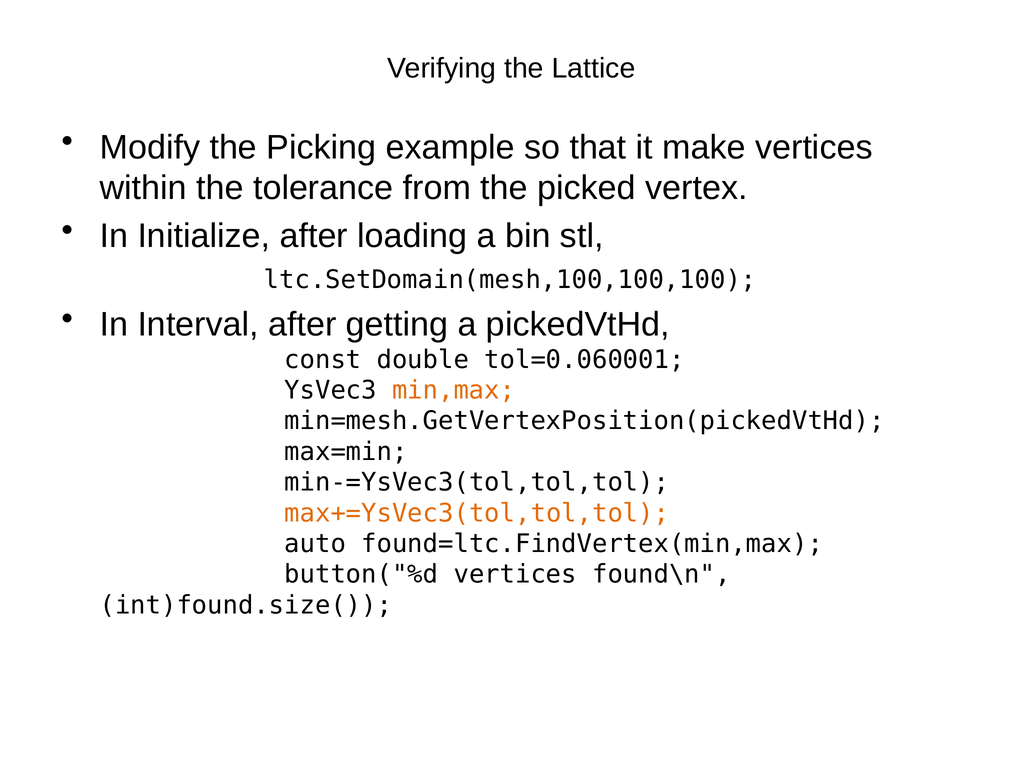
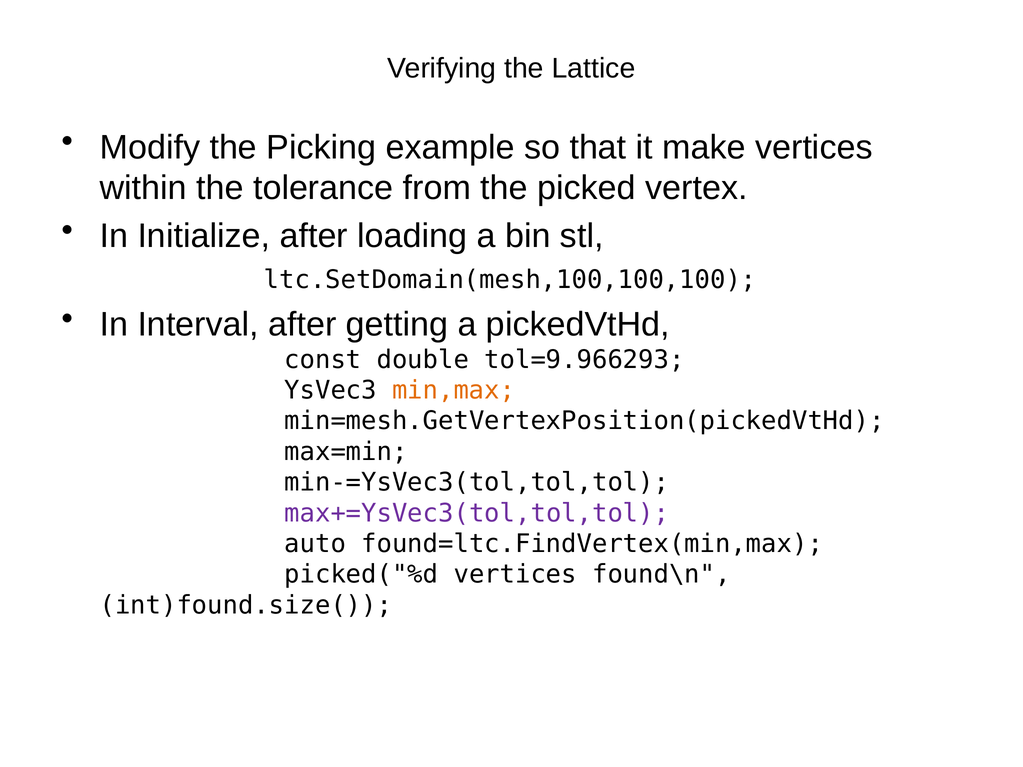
tol=0.060001: tol=0.060001 -> tol=9.966293 (584, 360)
max+=YsVec3(tol,tol,tol colour: orange -> purple (477, 513)
button("%d: button("%d -> picked("%d (361, 575)
